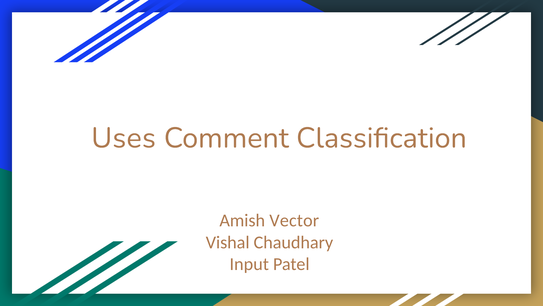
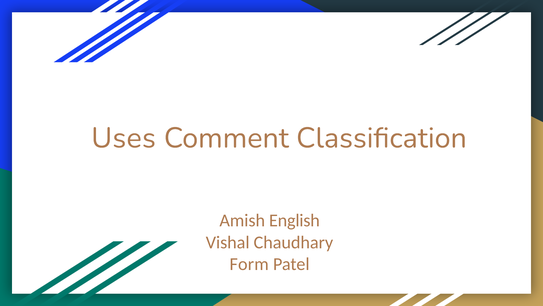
Vector: Vector -> English (294, 220)
Input: Input -> Form (249, 264)
